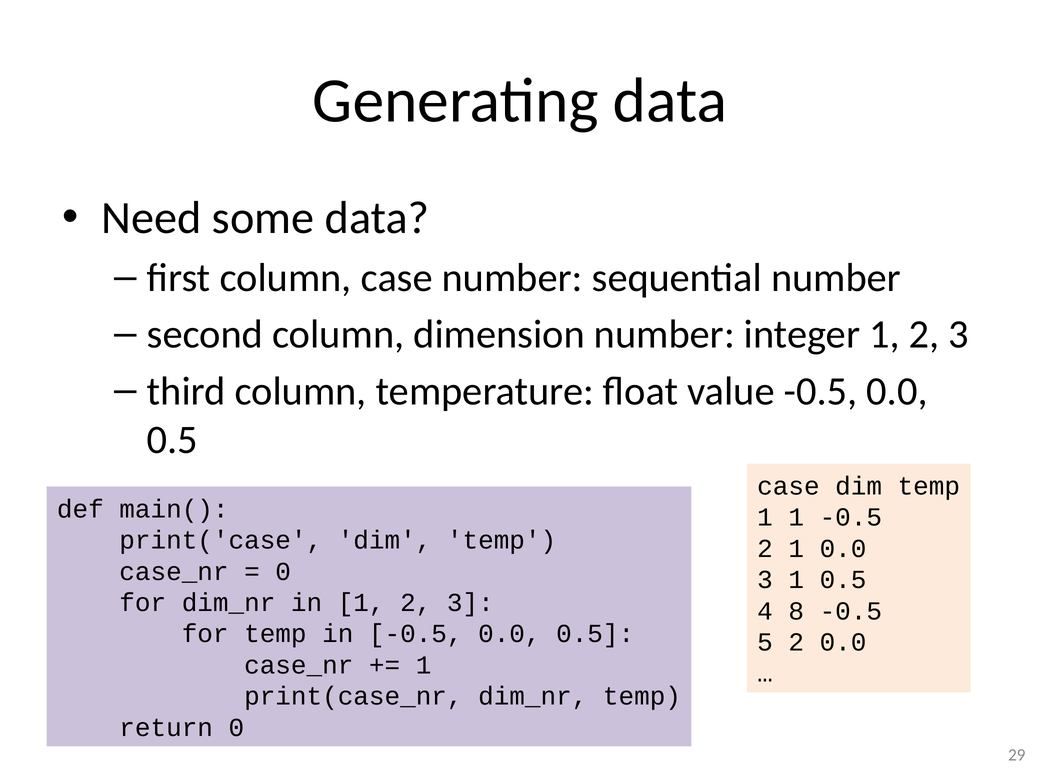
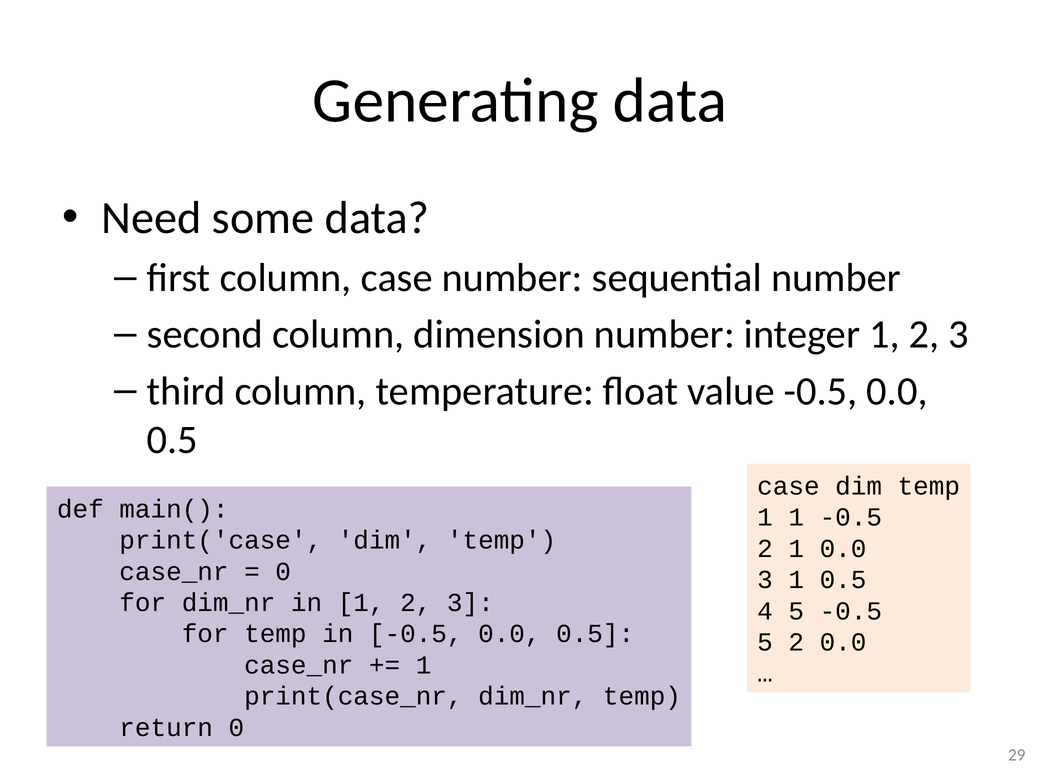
4 8: 8 -> 5 (796, 611)
